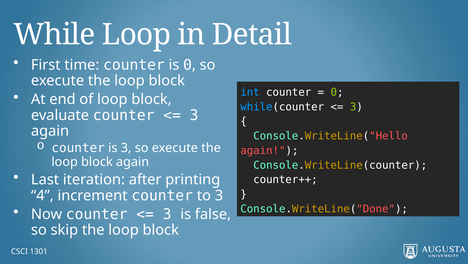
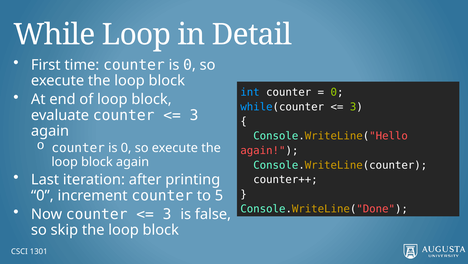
3: 3 -> 0 (126, 148)
4: 4 -> 0 (42, 195)
to 3: 3 -> 5 (219, 195)
